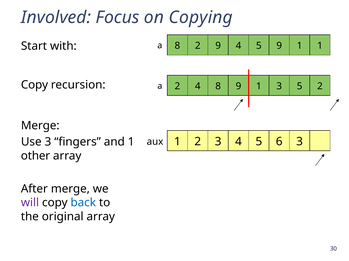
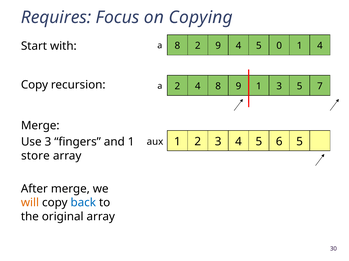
Involved: Involved -> Requires (56, 17)
5 9: 9 -> 0 (279, 46)
1 1: 1 -> 4 (320, 46)
5 2: 2 -> 7 (320, 86)
6 3: 3 -> 5 (300, 142)
other: other -> store (35, 156)
will colour: purple -> orange (30, 203)
